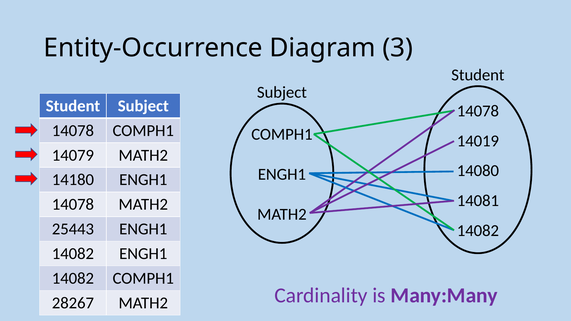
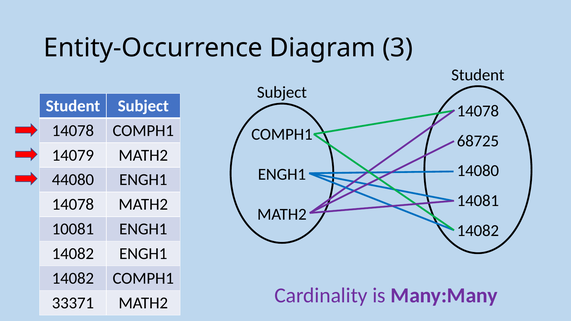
14019: 14019 -> 68725 (478, 141)
14180: 14180 -> 44080 (73, 180)
25443: 25443 -> 10081 (73, 229)
28267: 28267 -> 33371 (73, 303)
